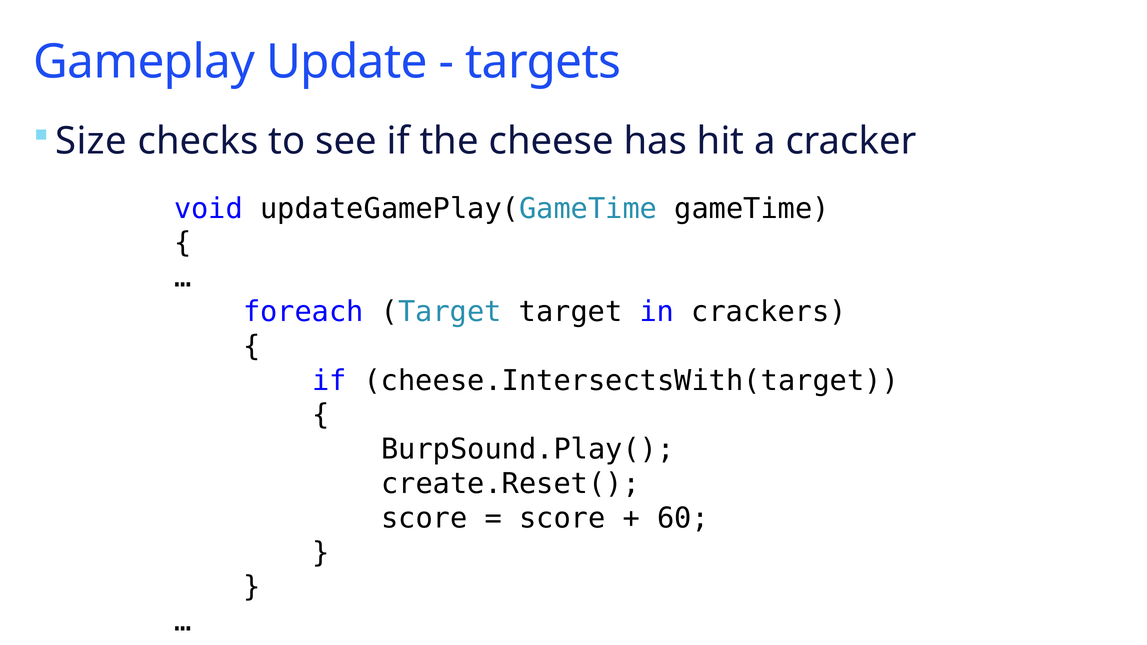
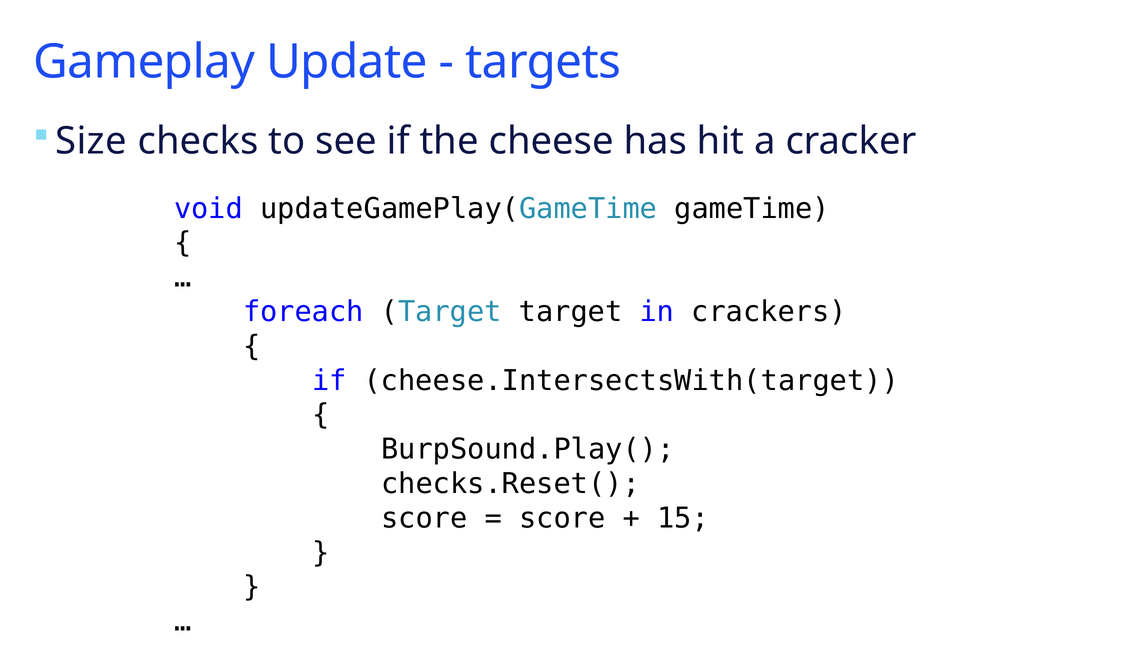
create.Reset(: create.Reset( -> checks.Reset( (511, 484)
60: 60 -> 15 (683, 518)
